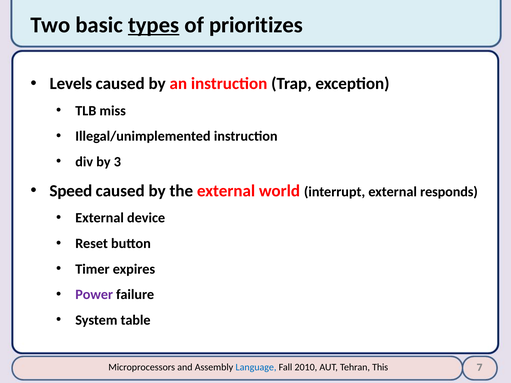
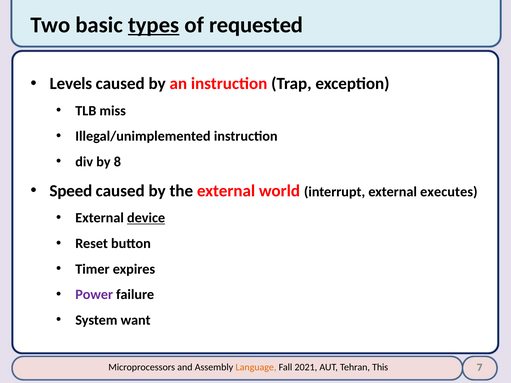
prioritizes: prioritizes -> requested (256, 25)
3: 3 -> 8 (117, 162)
responds: responds -> executes (449, 192)
device underline: none -> present (146, 218)
table: table -> want (136, 320)
Language colour: blue -> orange (256, 368)
2010: 2010 -> 2021 (306, 368)
